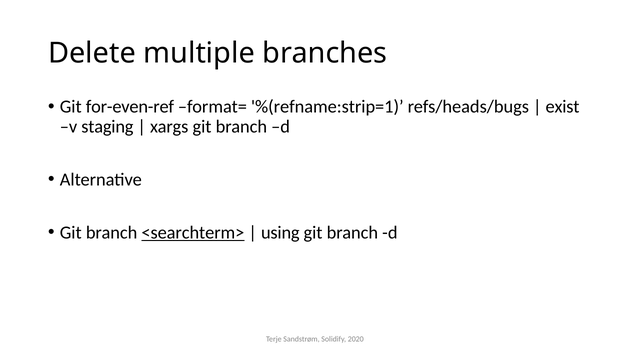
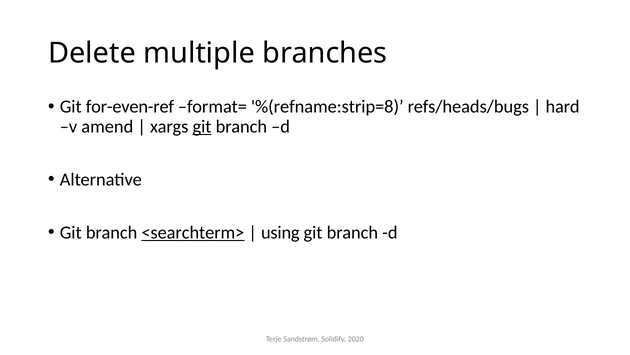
%(refname:strip=1: %(refname:strip=1 -> %(refname:strip=8 (327, 107)
exist: exist -> hard (563, 107)
staging: staging -> amend (107, 126)
git underline: none -> present (202, 126)
